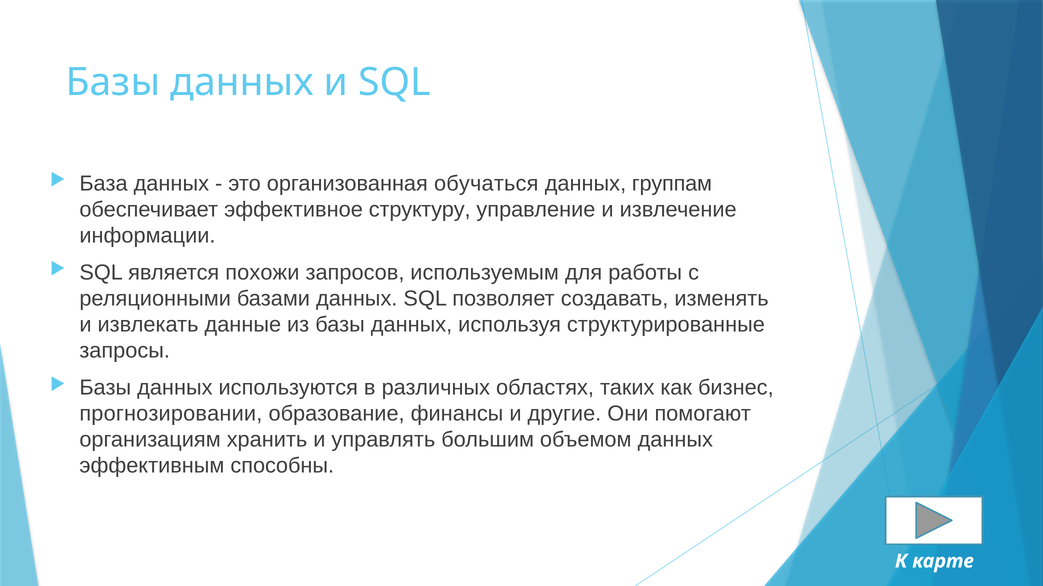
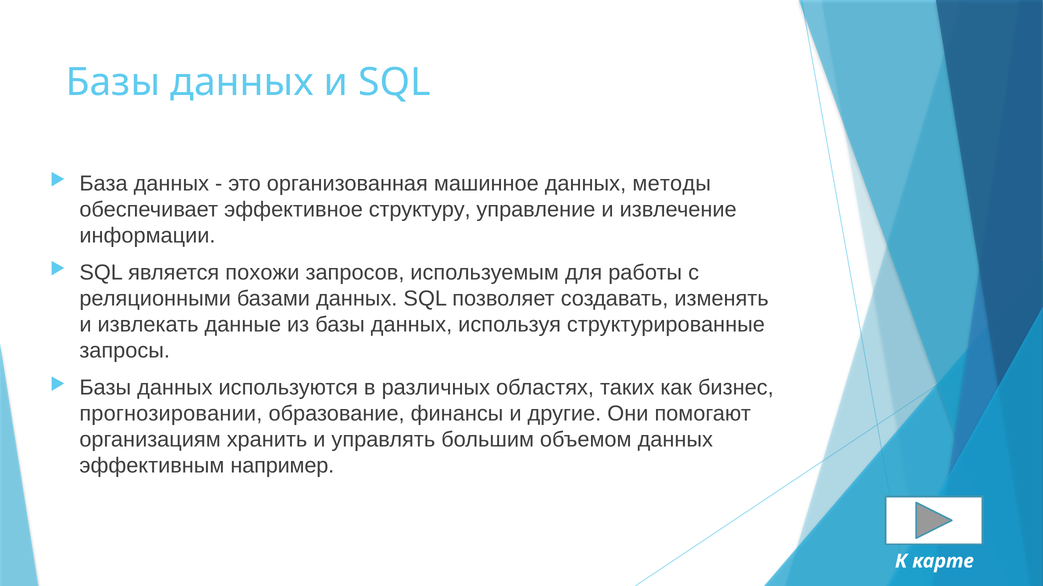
обучаться: обучаться -> машинное (486, 184)
группам: группам -> методы (672, 184)
способны: способны -> например (282, 466)
